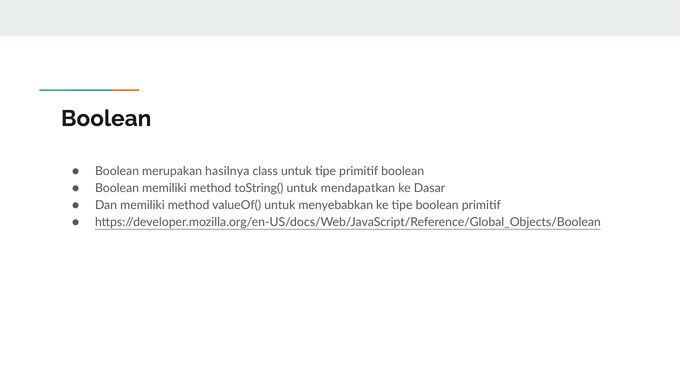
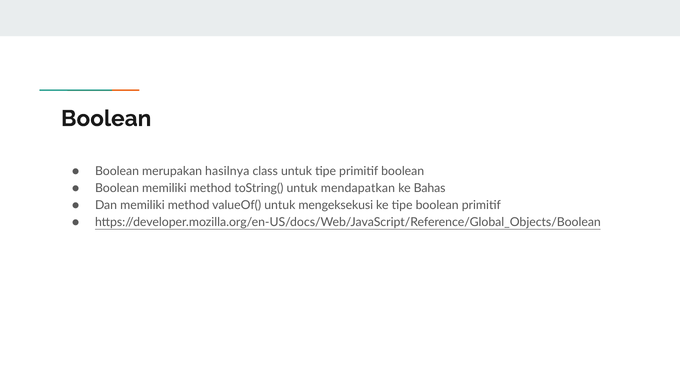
Dasar: Dasar -> Bahas (430, 189)
menyebabkan: menyebabkan -> mengeksekusi (336, 206)
